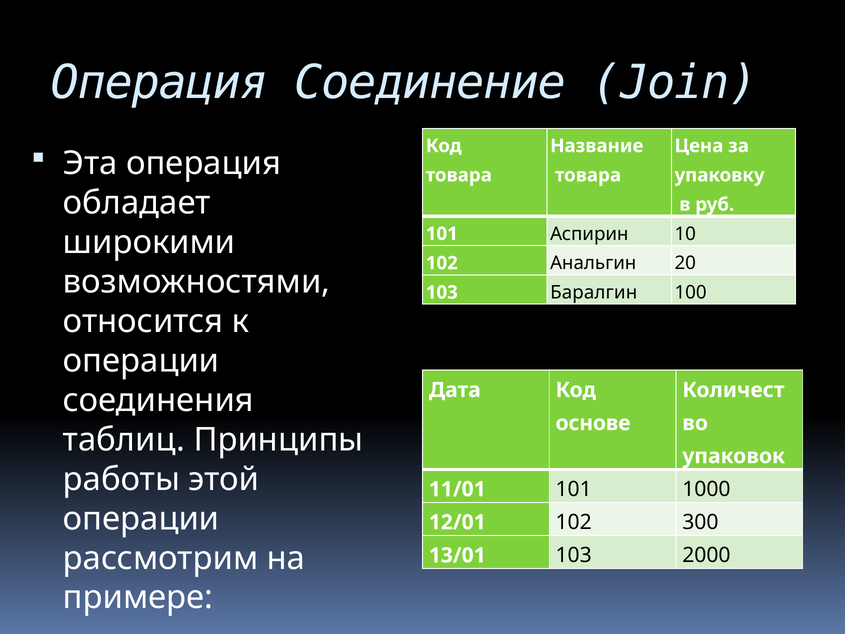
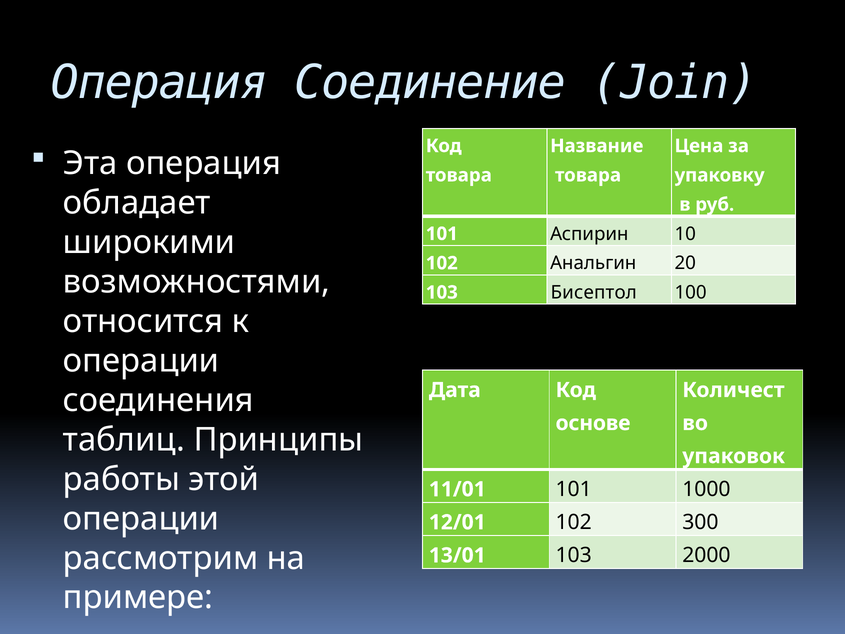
Баралгин: Баралгин -> Бисептол (594, 292)
